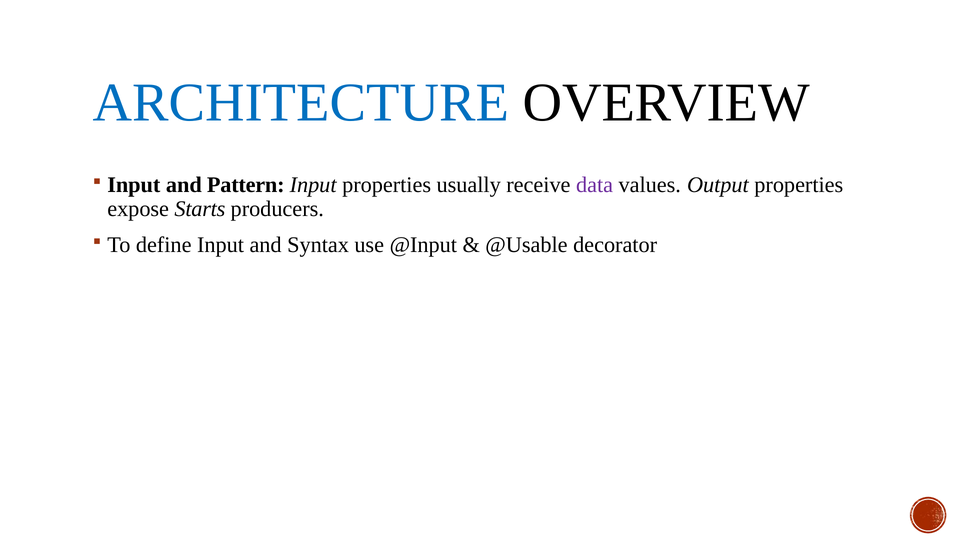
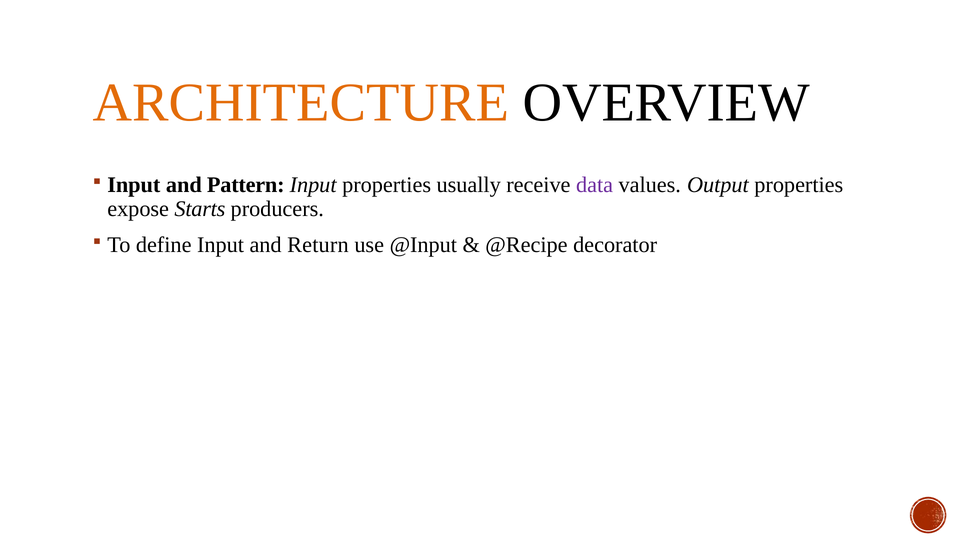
ARCHITECTURE colour: blue -> orange (301, 103)
Syntax: Syntax -> Return (318, 245)
@Usable: @Usable -> @Recipe (526, 245)
